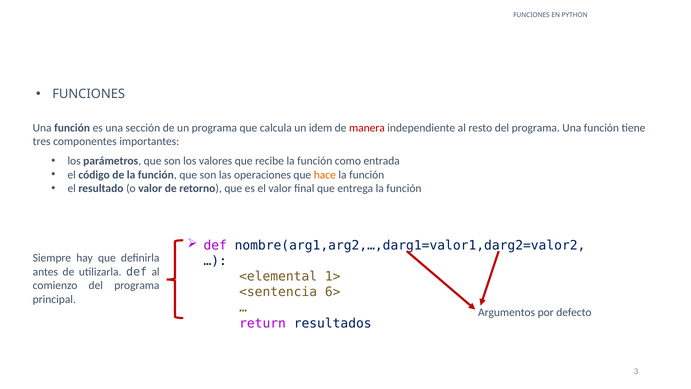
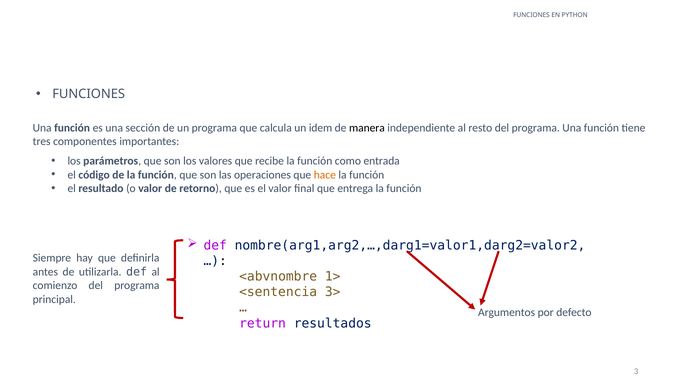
manera colour: red -> black (367, 128)
<elemental: <elemental -> <abvnombre (278, 276)
6>: 6> -> 3> (333, 292)
